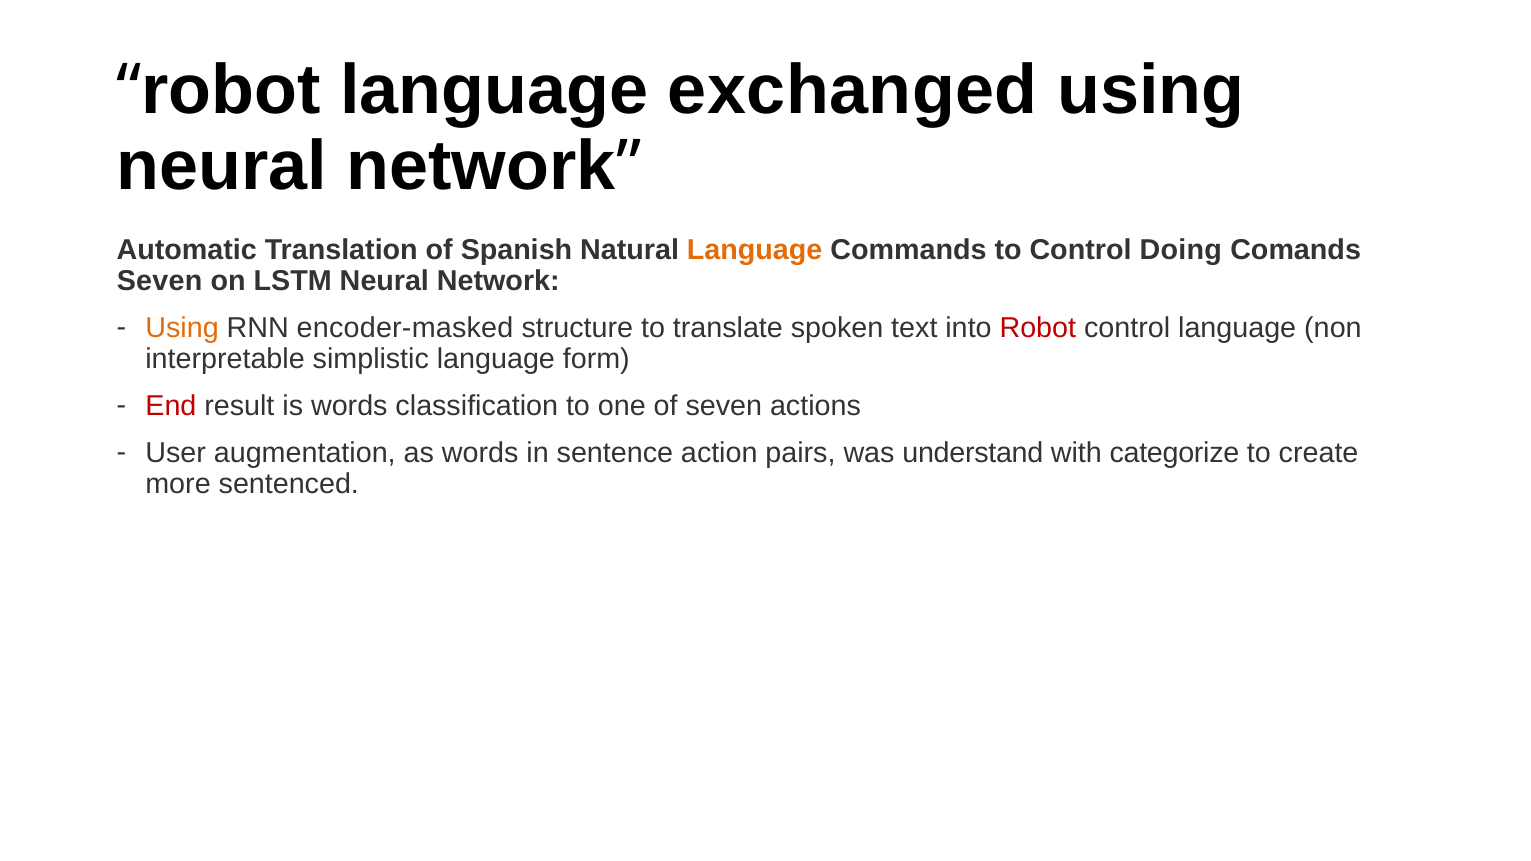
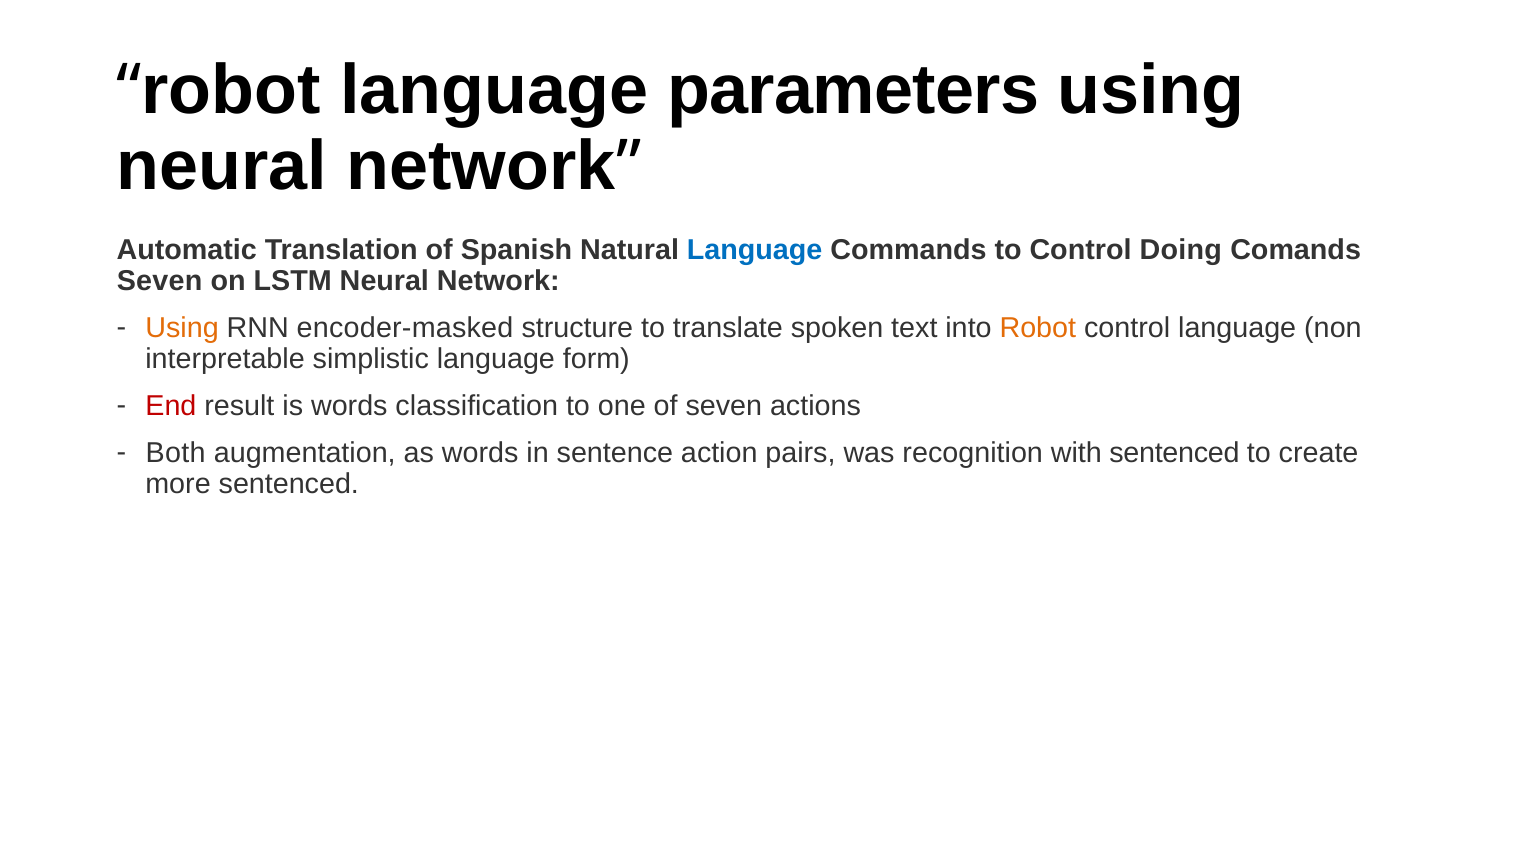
exchanged: exchanged -> parameters (853, 91)
Language colour: orange -> blue (755, 250)
Robot colour: red -> orange (1038, 328)
User: User -> Both (176, 453)
understand: understand -> recognition (973, 453)
with categorize: categorize -> sentenced (1174, 453)
